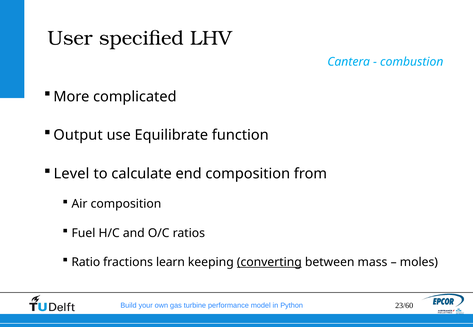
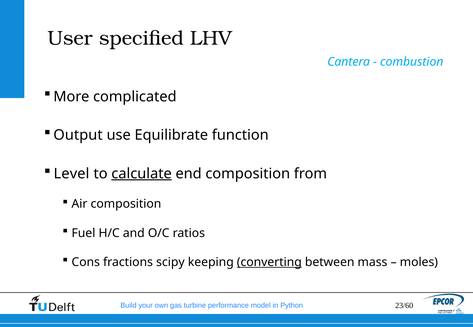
calculate underline: none -> present (142, 174)
Ratio: Ratio -> Cons (86, 263)
learn: learn -> scipy (170, 263)
